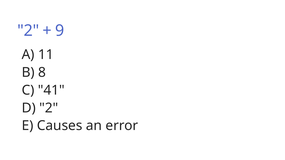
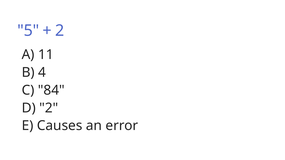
2: 2 -> 5 (28, 31)
9: 9 -> 2 (60, 31)
8: 8 -> 4 (42, 73)
41: 41 -> 84 (51, 90)
